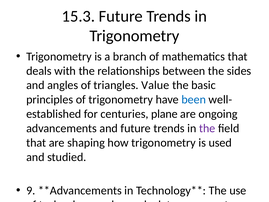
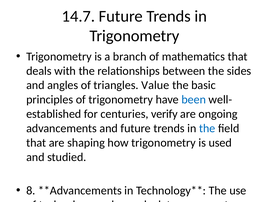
15.3: 15.3 -> 14.7 (78, 16)
plane: plane -> verify (164, 114)
the colour: purple -> blue (207, 128)
9: 9 -> 8 (31, 190)
